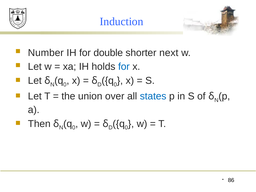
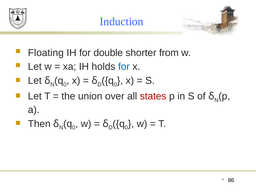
Number: Number -> Floating (46, 53)
next: next -> from (169, 53)
states colour: blue -> red (153, 96)
